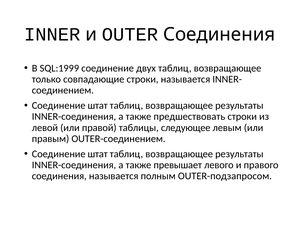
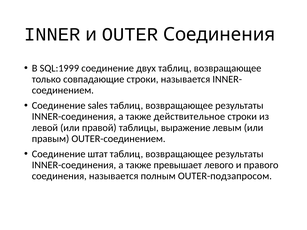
штат: штат -> sales (98, 106)
предшествовать: предшествовать -> действительное (189, 117)
следующее: следующее -> выражение (186, 128)
